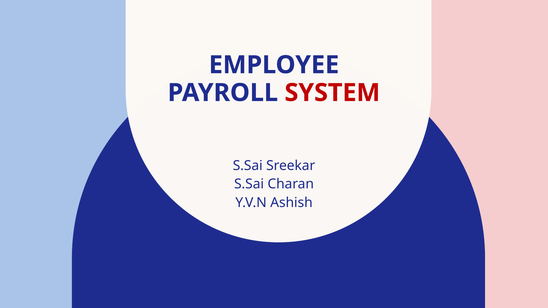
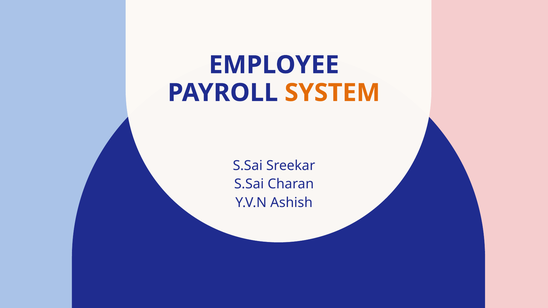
SYSTEM colour: red -> orange (332, 93)
